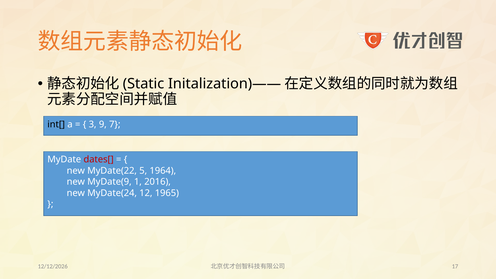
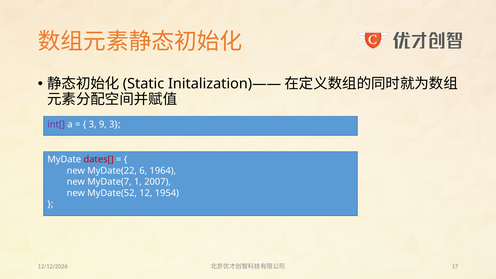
int[ colour: black -> purple (56, 124)
9 7: 7 -> 3 (115, 124)
5: 5 -> 6 (143, 171)
MyDate(9: MyDate(9 -> MyDate(7 (109, 182)
2016: 2016 -> 2007 (158, 182)
MyDate(24: MyDate(24 -> MyDate(52 (112, 193)
1965: 1965 -> 1954 (167, 193)
